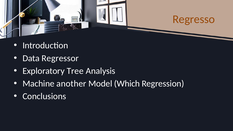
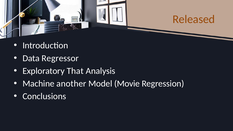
Regresso: Regresso -> Released (194, 19)
Tree: Tree -> That (75, 71)
Which: Which -> Movie (127, 84)
